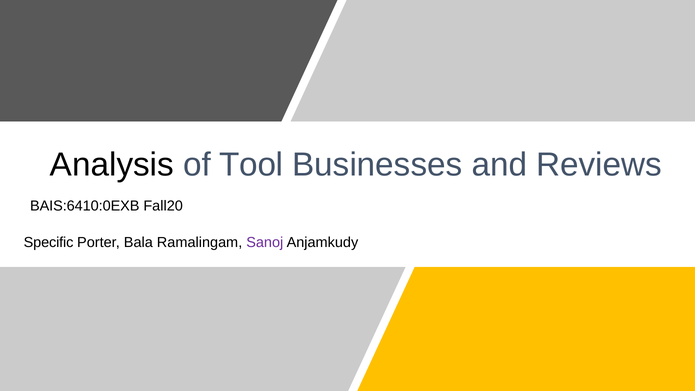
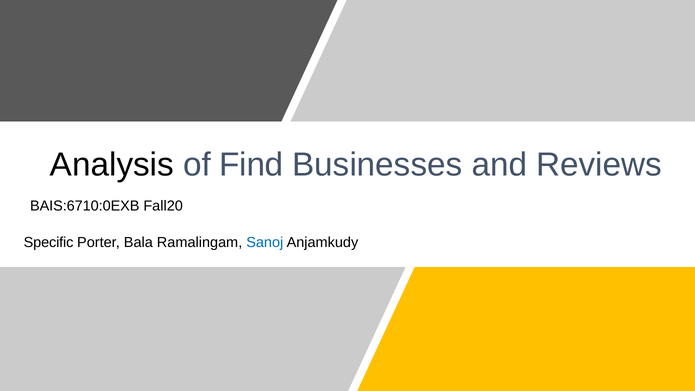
Tool: Tool -> Find (251, 165)
BAIS:6410:0EXB: BAIS:6410:0EXB -> BAIS:6710:0EXB (85, 206)
Sanoj colour: purple -> blue (265, 242)
